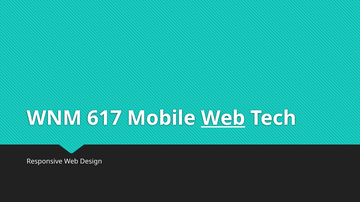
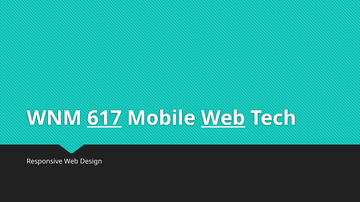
617 underline: none -> present (104, 118)
